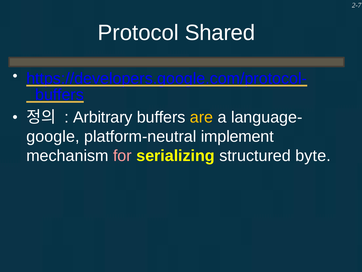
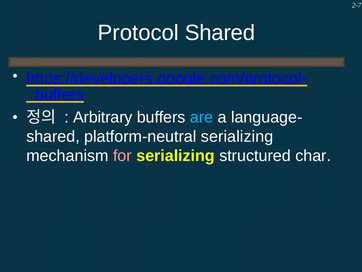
are colour: yellow -> light blue (202, 117)
google: google -> shared (53, 136)
platform-neutral implement: implement -> serializing (237, 136)
byte: byte -> char (313, 155)
